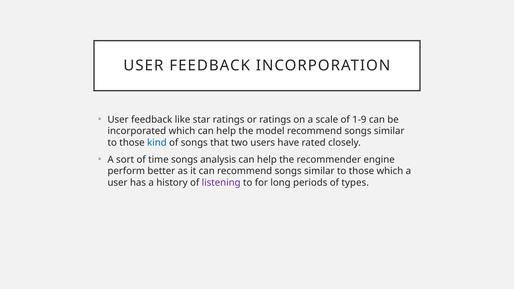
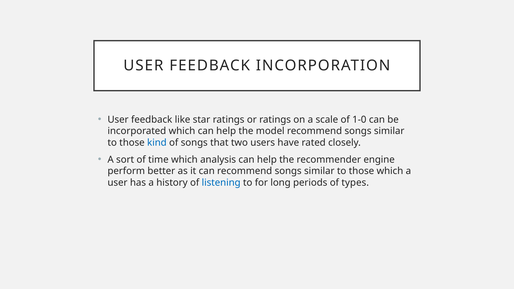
1-9: 1-9 -> 1-0 (359, 120)
time songs: songs -> which (184, 160)
listening colour: purple -> blue (221, 183)
